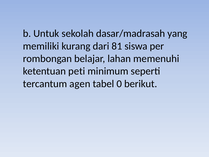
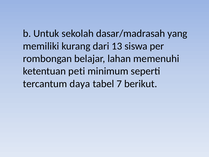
81: 81 -> 13 (117, 46)
agen: agen -> daya (80, 84)
0: 0 -> 7 (119, 84)
